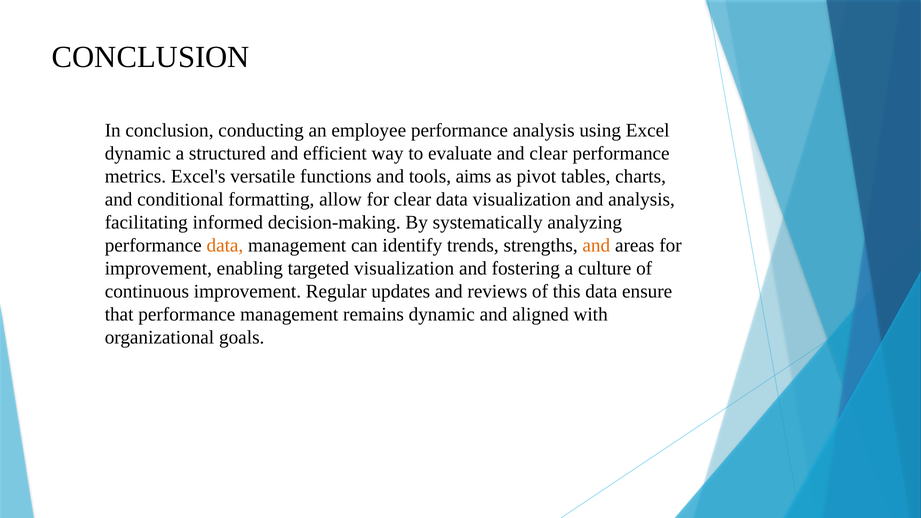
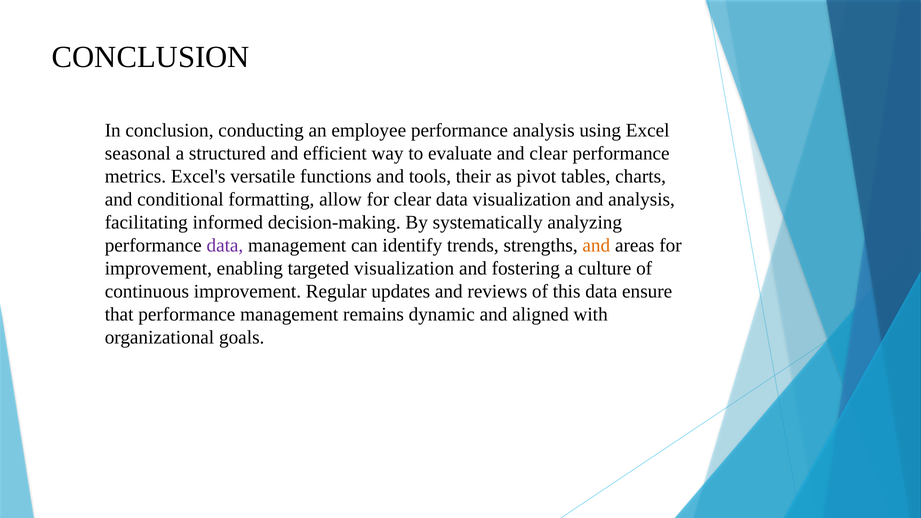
dynamic: dynamic -> seasonal (138, 153)
aims: aims -> their (473, 176)
data colour: orange -> purple (225, 245)
